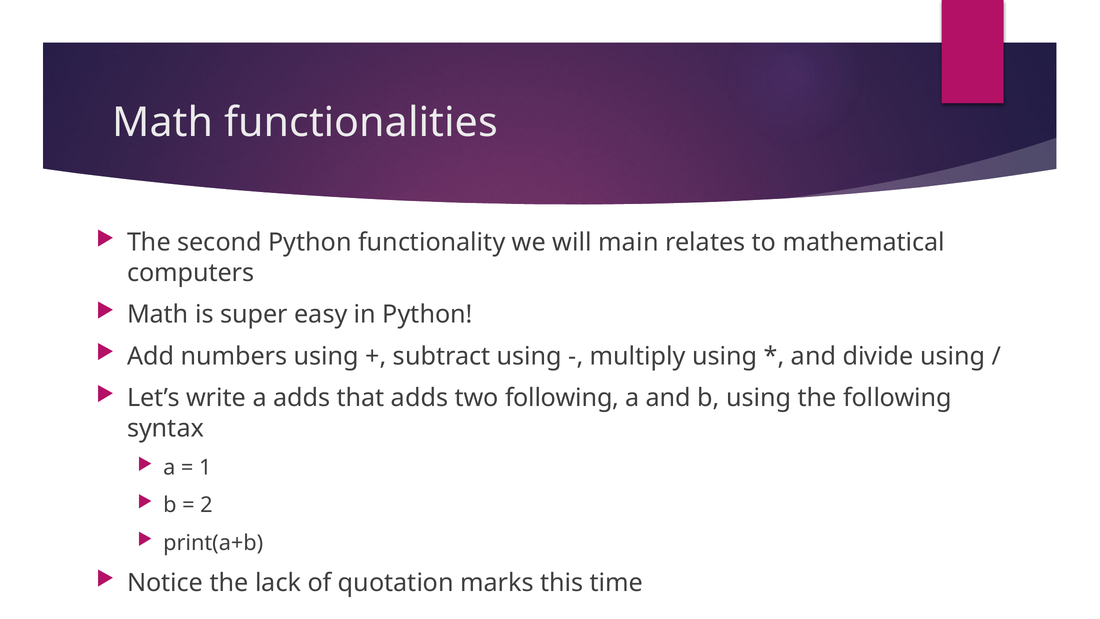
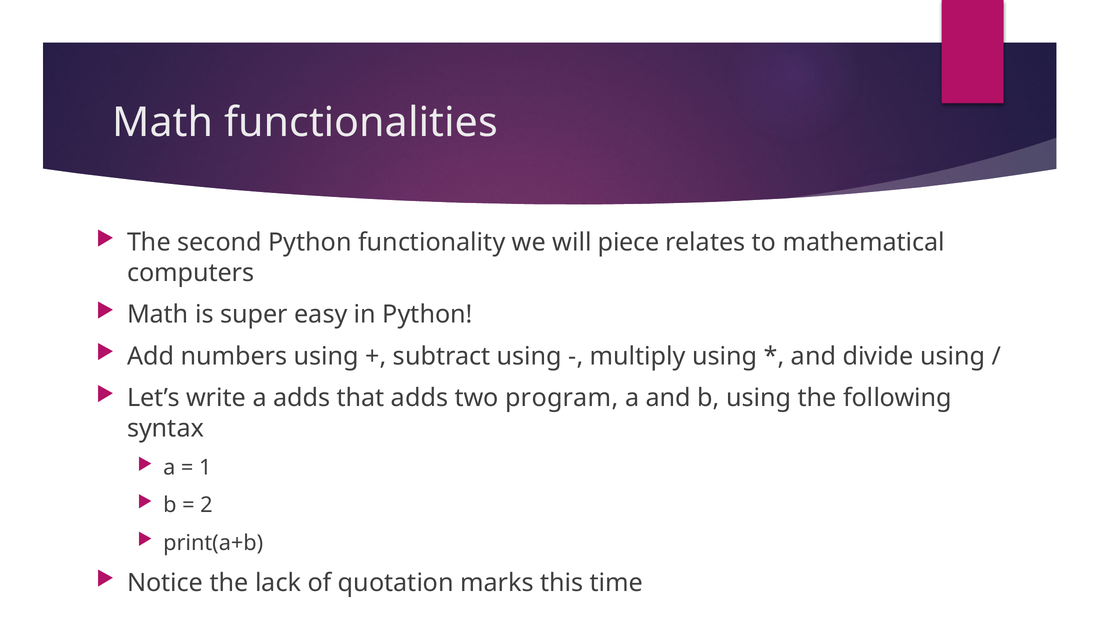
main: main -> piece (629, 242)
two following: following -> program (562, 398)
